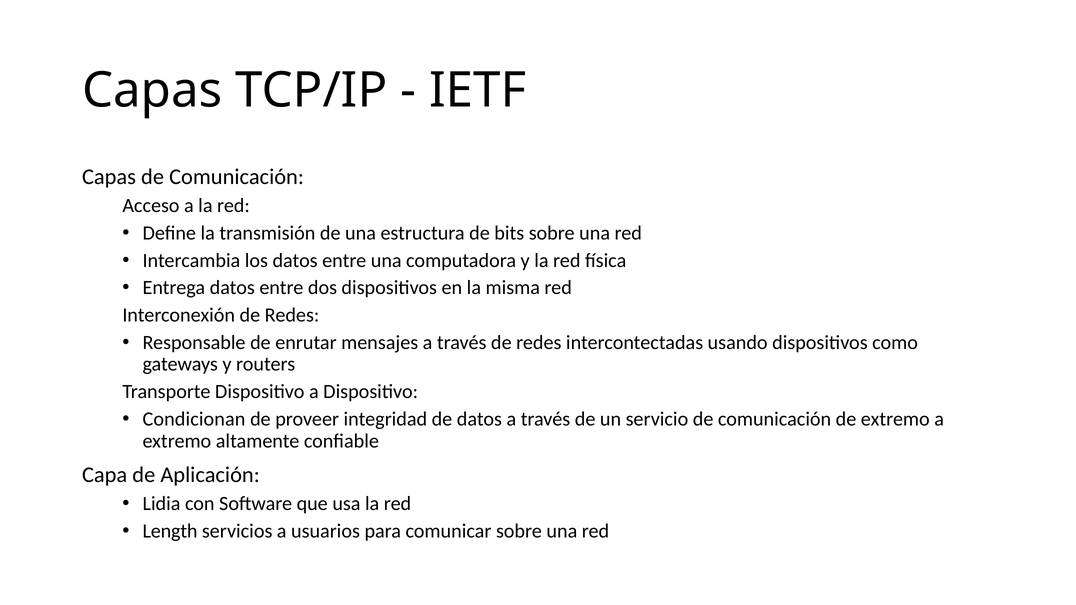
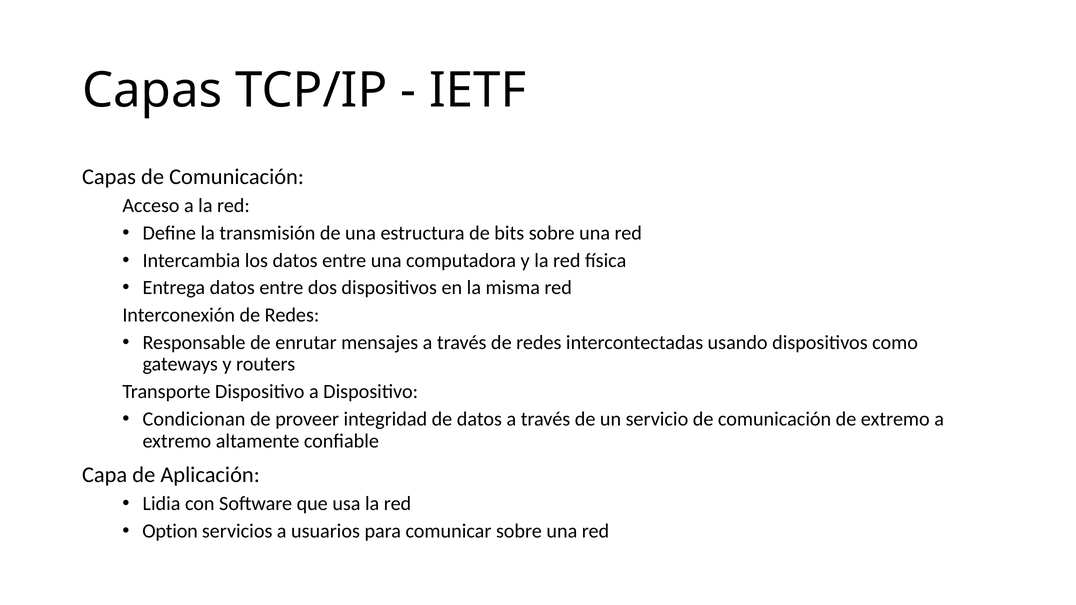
Length: Length -> Option (170, 531)
